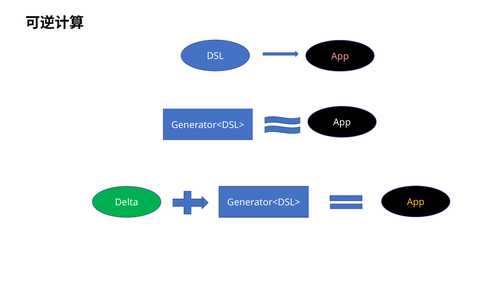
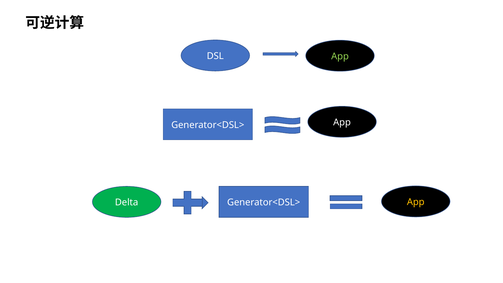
App colour: pink -> light green (340, 56)
